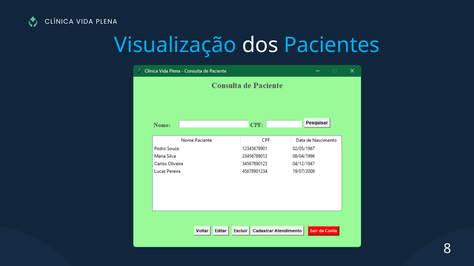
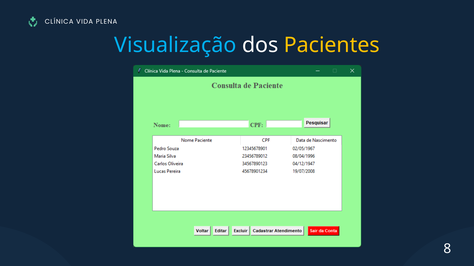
Pacientes colour: light blue -> yellow (332, 45)
